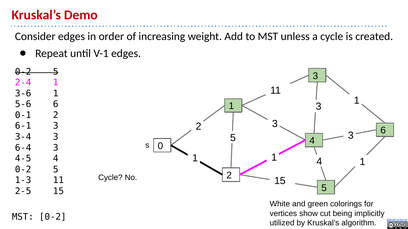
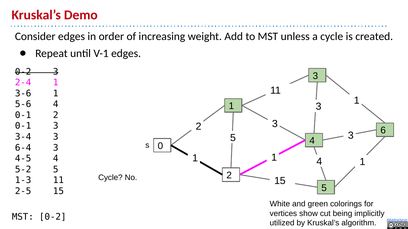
5: 5 -> 3 (56, 72)
5-6 6: 6 -> 4 (56, 105)
6-1: 6-1 -> 0-1 (23, 126)
0-2: 0-2 -> 5-2 (23, 170)
